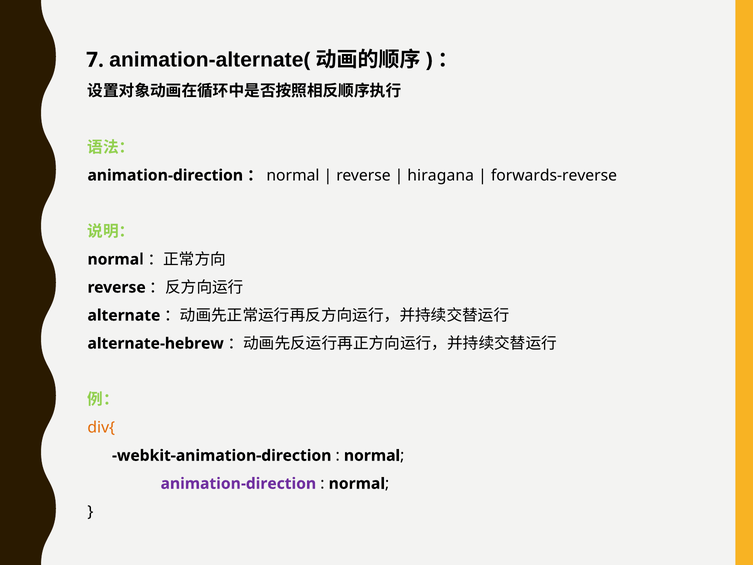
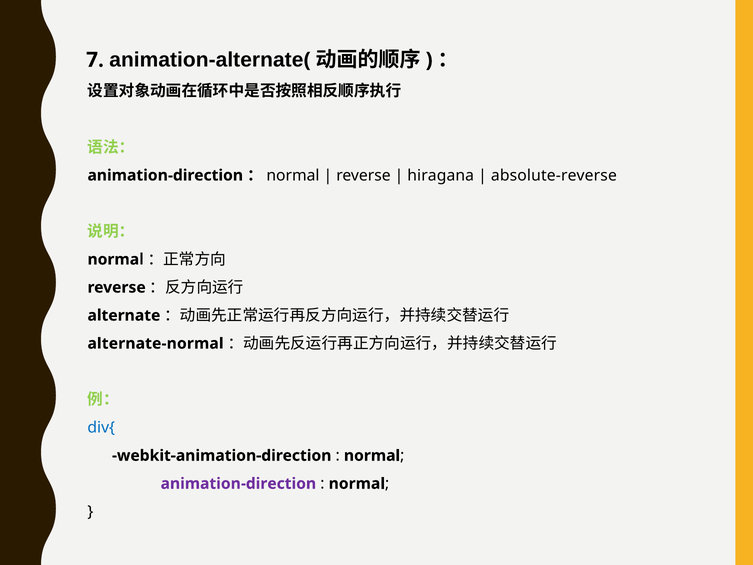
forwards-reverse: forwards-reverse -> absolute-reverse (554, 175)
alternate-hebrew: alternate-hebrew -> alternate-normal (156, 343)
div{ colour: orange -> blue (101, 427)
